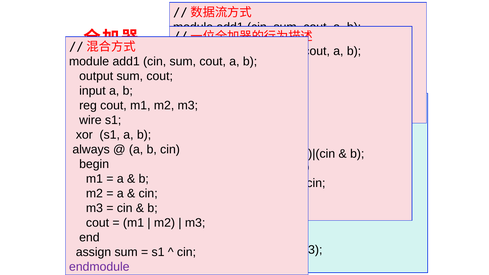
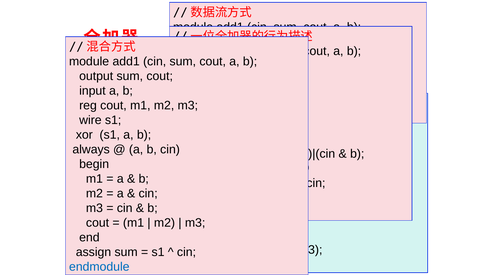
endmodule colour: purple -> blue (99, 267)
